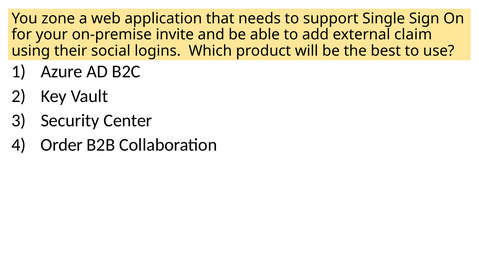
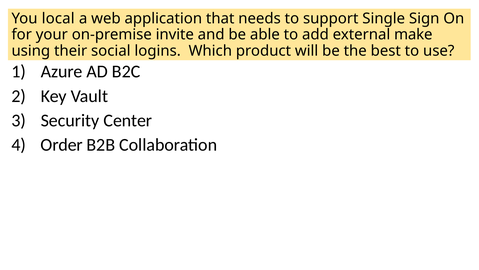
zone: zone -> local (58, 18)
claim: claim -> make (413, 35)
